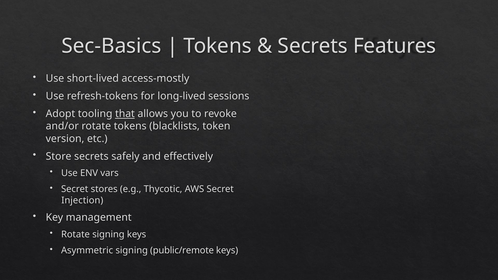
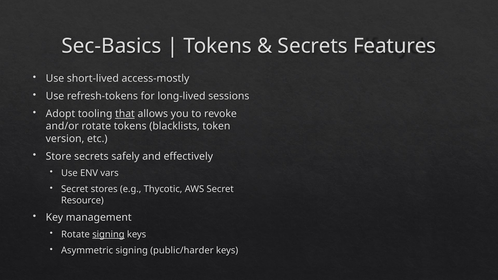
Injection: Injection -> Resource (82, 201)
signing underline: none -> present (108, 234)
public/remote: public/remote -> public/harder (182, 251)
